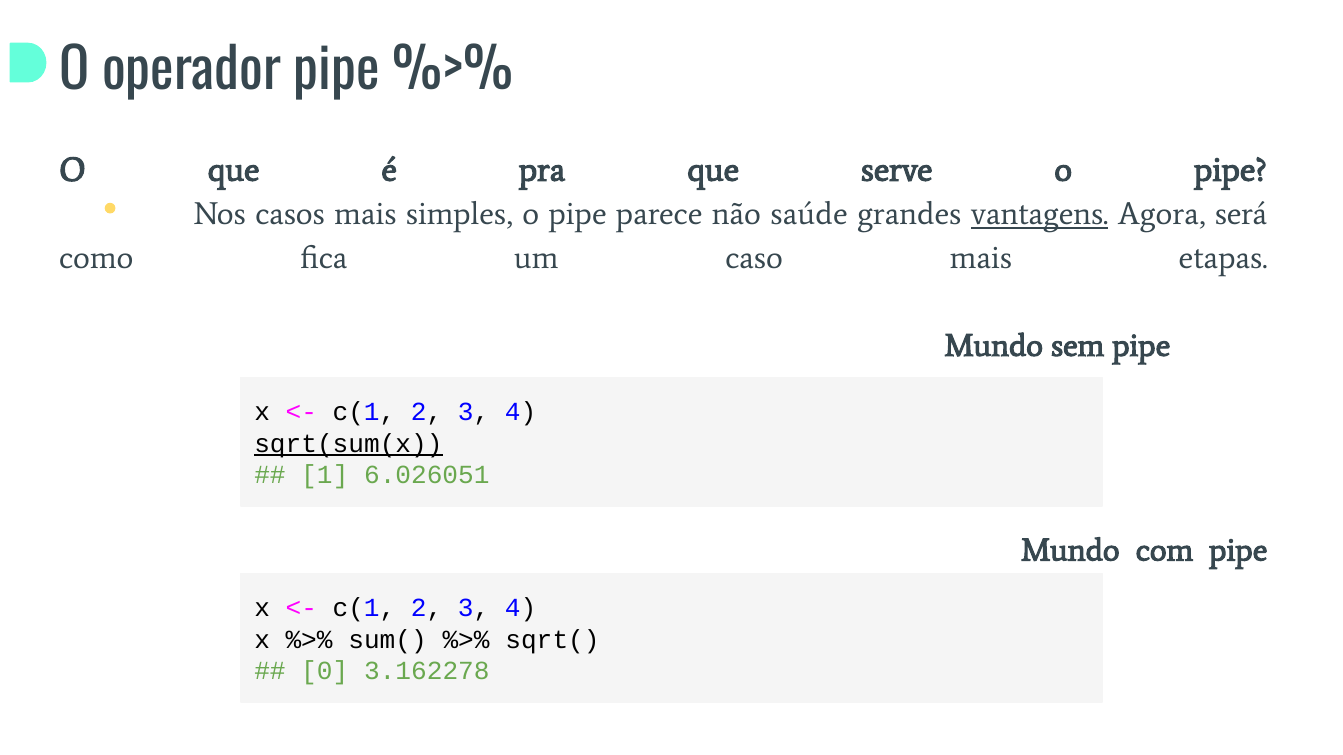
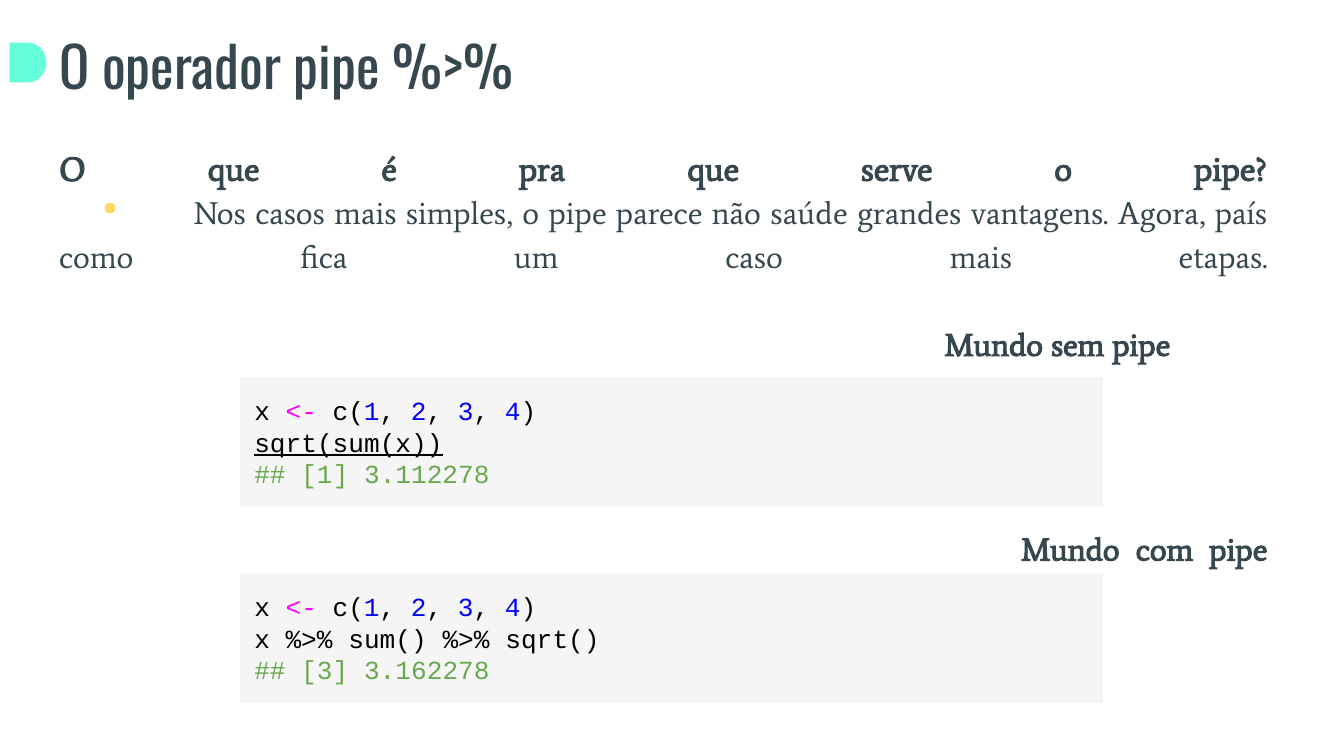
vantagens underline: present -> none (1040, 214)
será: será -> país (1241, 214)
6.026051: 6.026051 -> 3.112278 (427, 475)
0: 0 -> 3 (325, 671)
